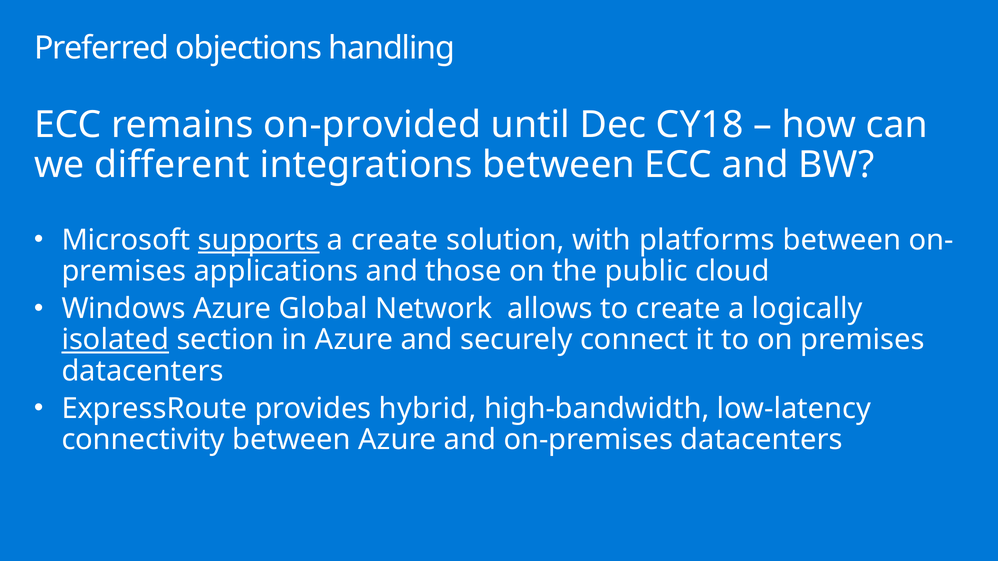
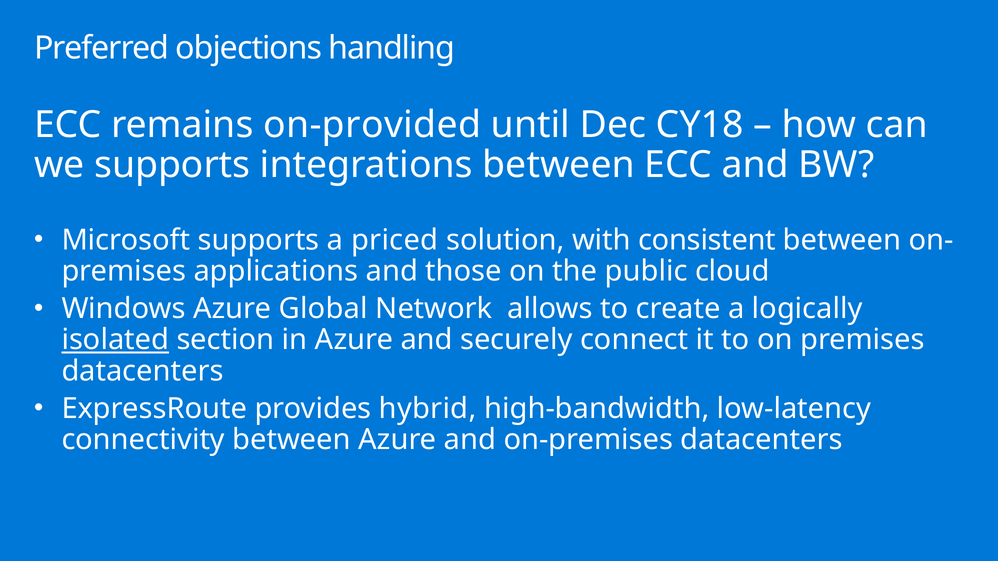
we different: different -> supports (172, 165)
supports underline: present -> none (259, 240)
a create: create -> priced (395, 240)
platforms: platforms -> consistent (707, 240)
